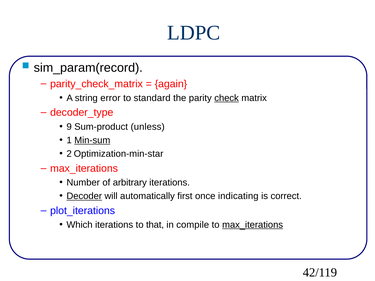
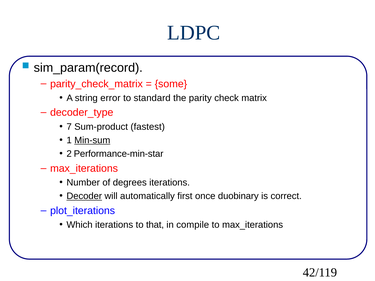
again: again -> some (171, 84)
check underline: present -> none (227, 98)
9: 9 -> 7 (69, 127)
unless: unless -> fastest (148, 127)
Optimization-min-star: Optimization-min-star -> Performance-min-star (119, 154)
arbitrary: arbitrary -> degrees (130, 183)
indicating: indicating -> duobinary (238, 196)
max_iterations underline: present -> none (253, 225)
